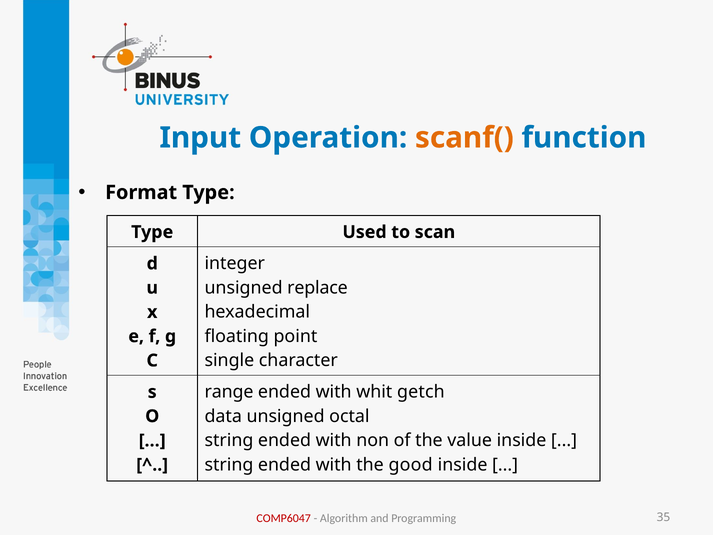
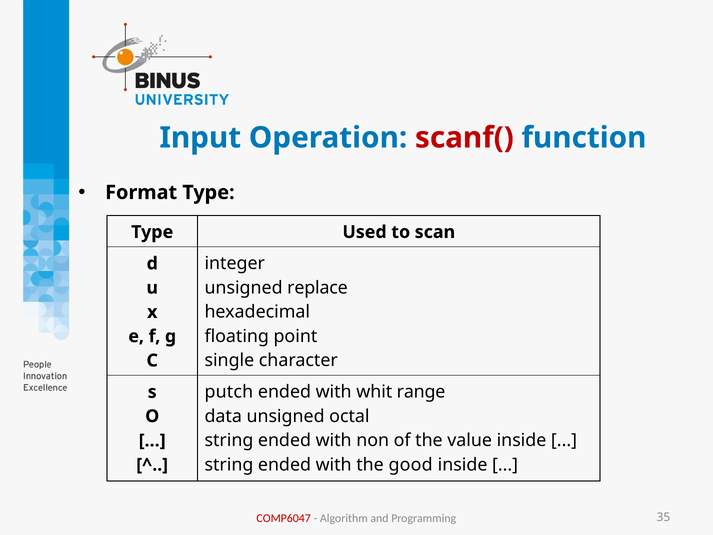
scanf( colour: orange -> red (464, 138)
range: range -> putch (229, 392)
getch: getch -> range (421, 392)
